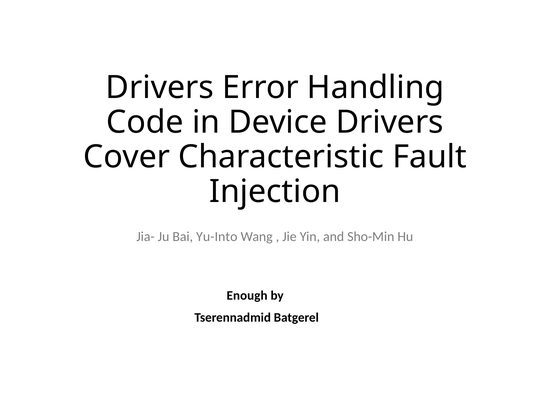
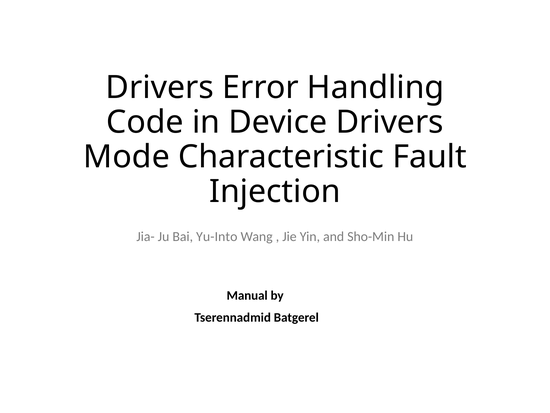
Cover: Cover -> Mode (127, 157)
Enough: Enough -> Manual (247, 295)
